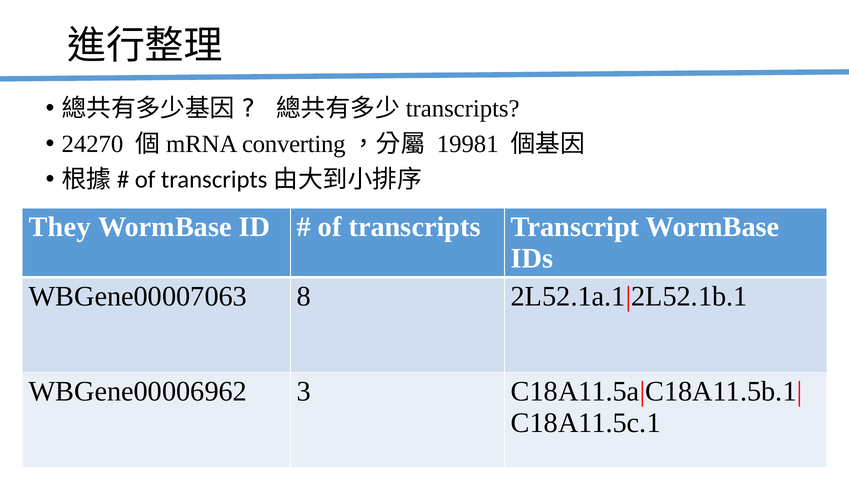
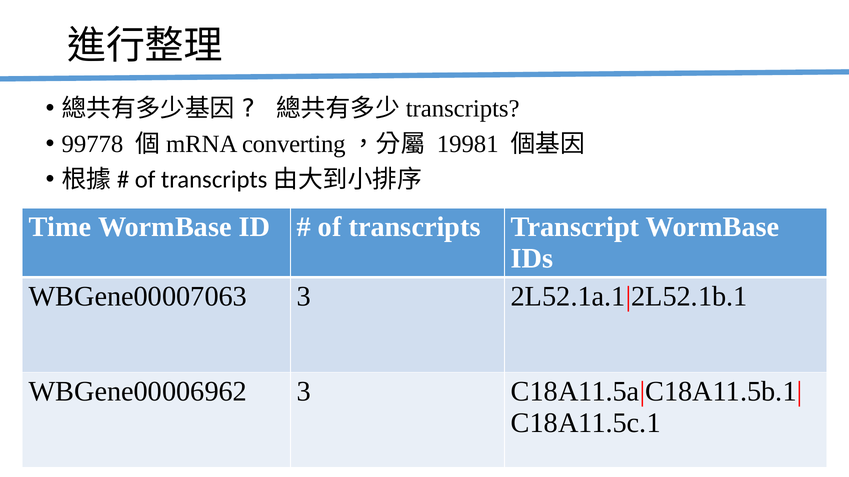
24270: 24270 -> 99778 (92, 144)
They: They -> Time (60, 227)
WBGene00007063 8: 8 -> 3 (304, 297)
